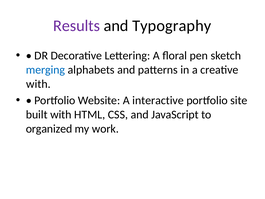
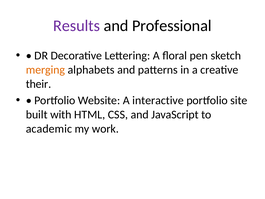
Typography: Typography -> Professional (172, 26)
merging colour: blue -> orange (45, 70)
with: with -> their (39, 84)
organized: organized -> academic (49, 129)
